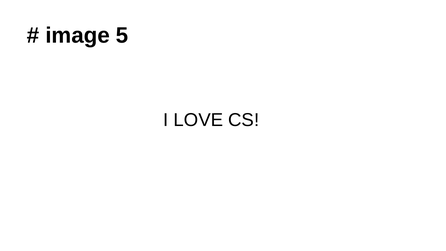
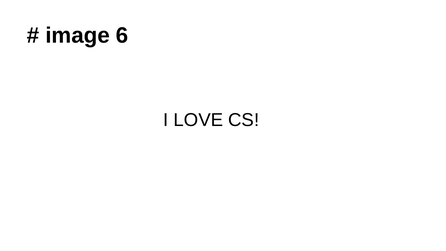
5: 5 -> 6 (122, 36)
